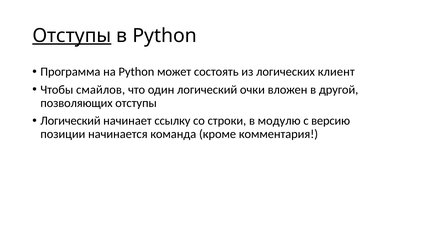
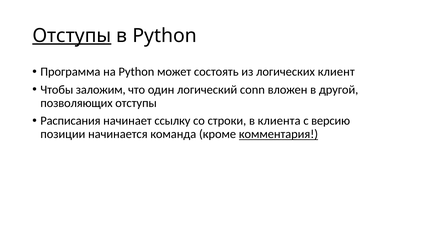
смайлов: смайлов -> заложим (101, 90)
очки: очки -> conn (252, 90)
Логический: Логический -> Расписания (70, 121)
модулю: модулю -> клиента (279, 121)
комментария underline: none -> present (278, 134)
